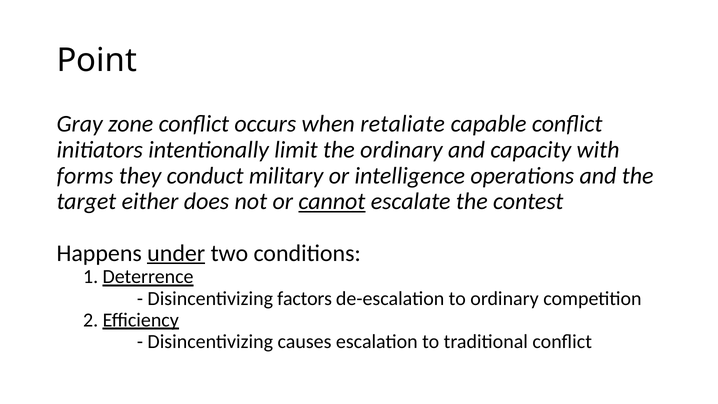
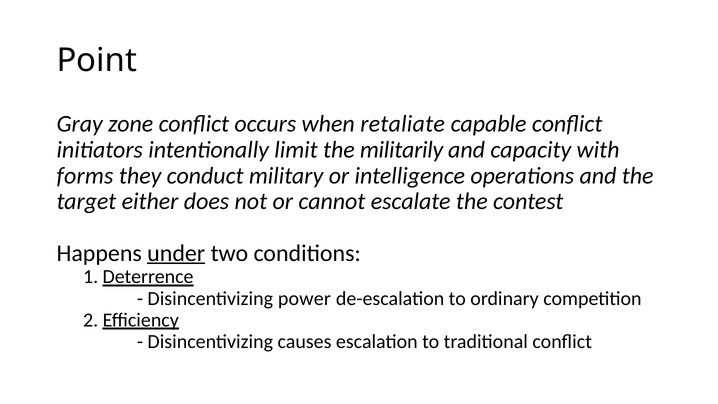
the ordinary: ordinary -> militarily (402, 150)
cannot underline: present -> none (332, 201)
factors: factors -> power (304, 298)
